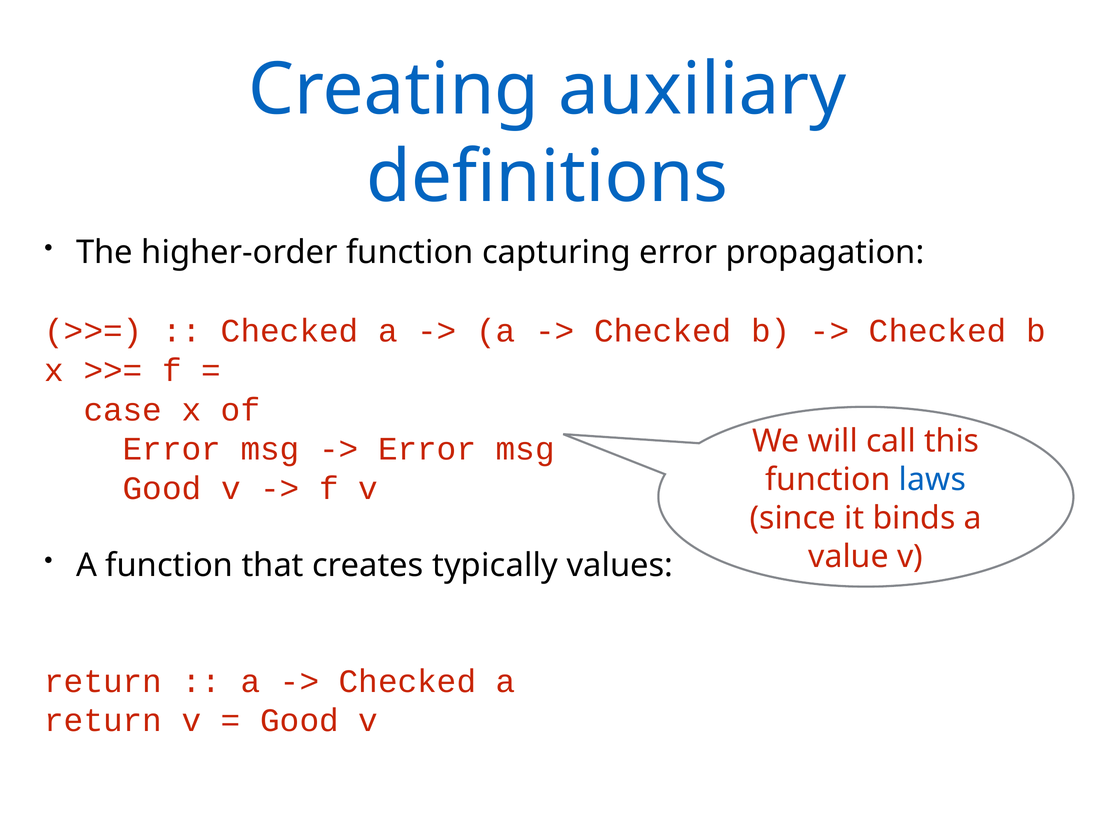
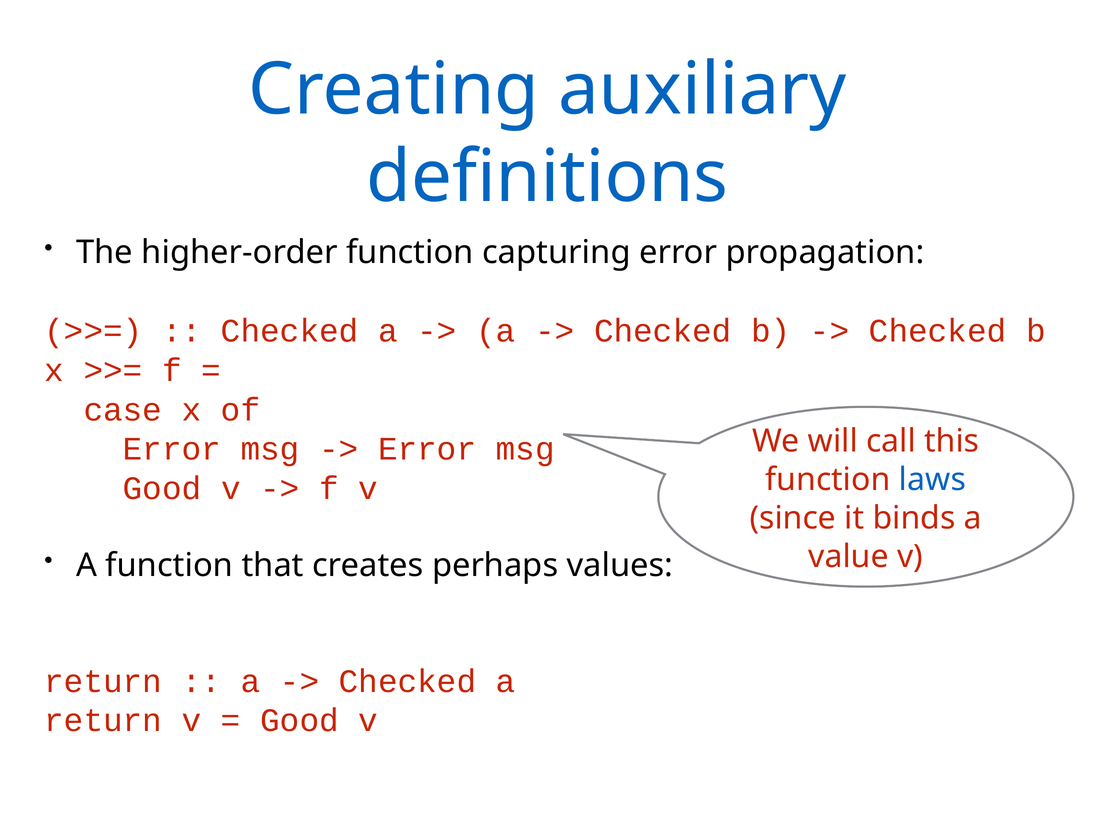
typically: typically -> perhaps (495, 565)
